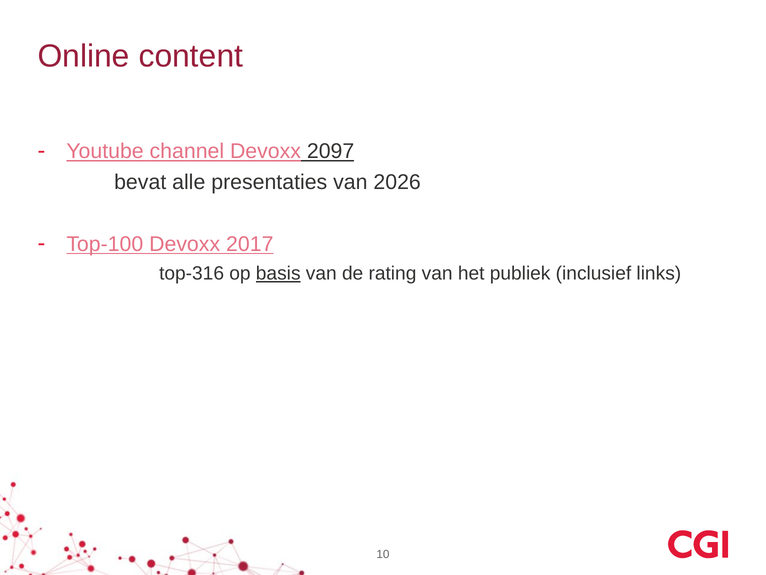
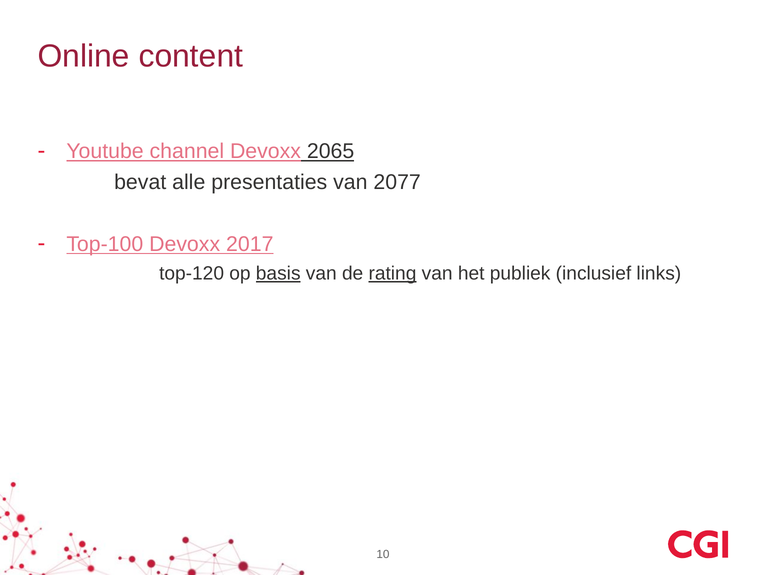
2097: 2097 -> 2065 (331, 151)
2026: 2026 -> 2077 (397, 182)
top-316: top-316 -> top-120 (192, 273)
rating underline: none -> present (392, 273)
